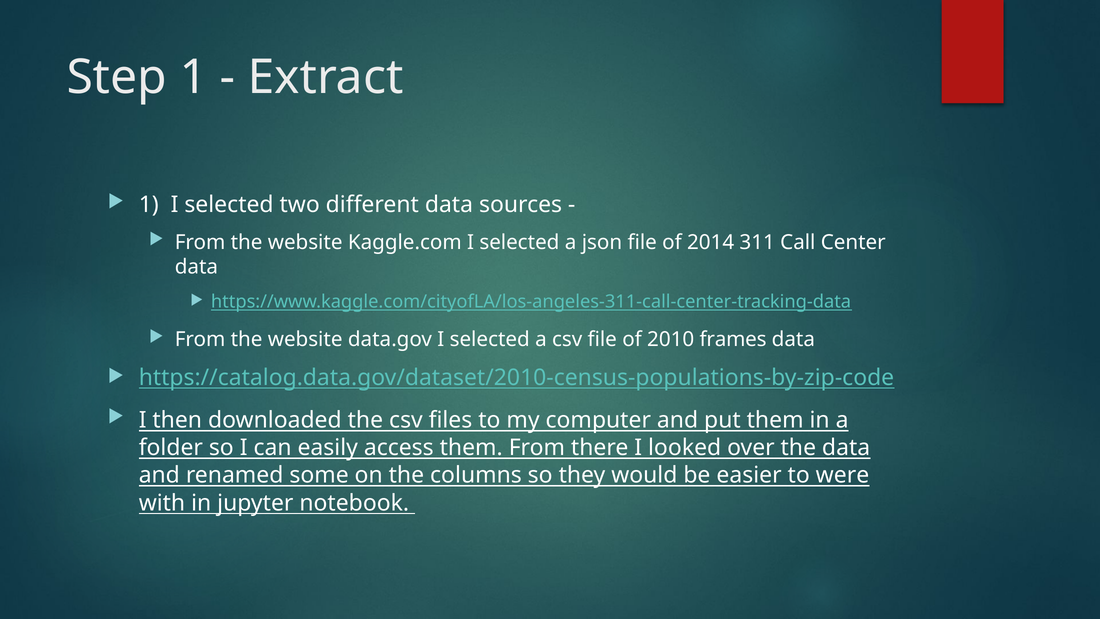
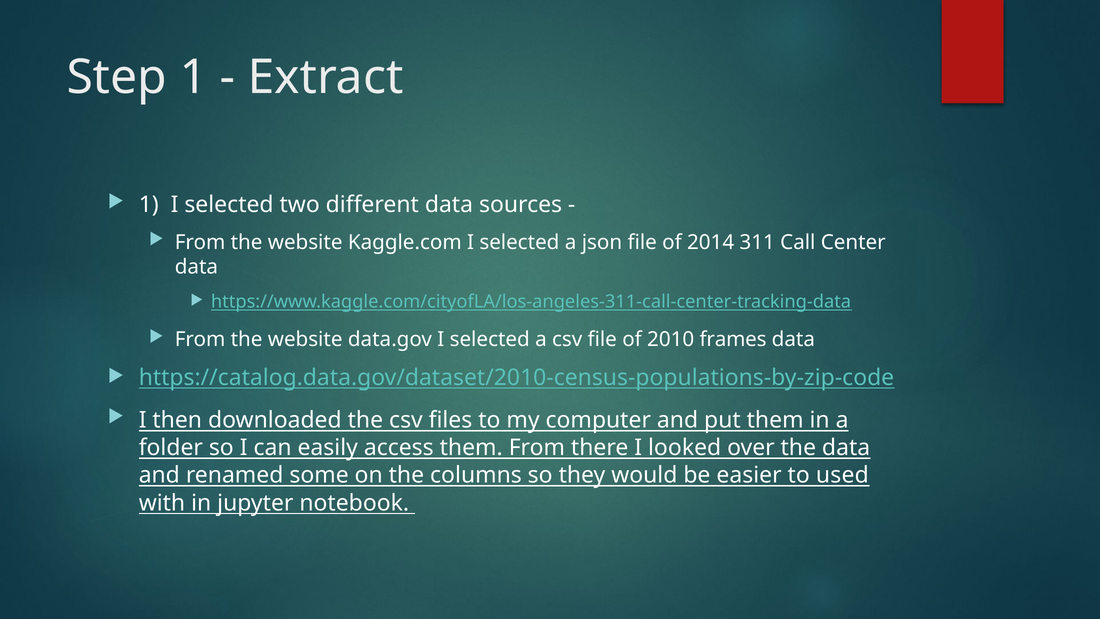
were: were -> used (842, 475)
